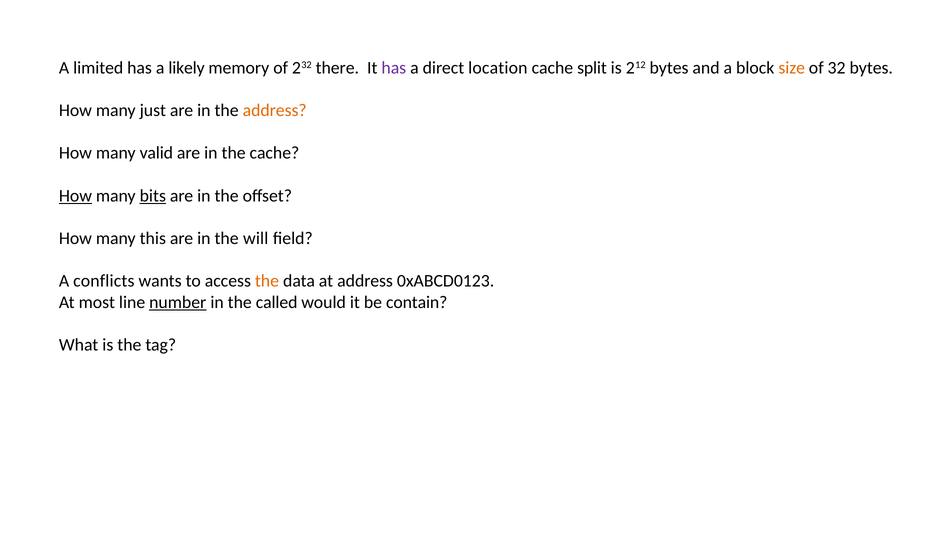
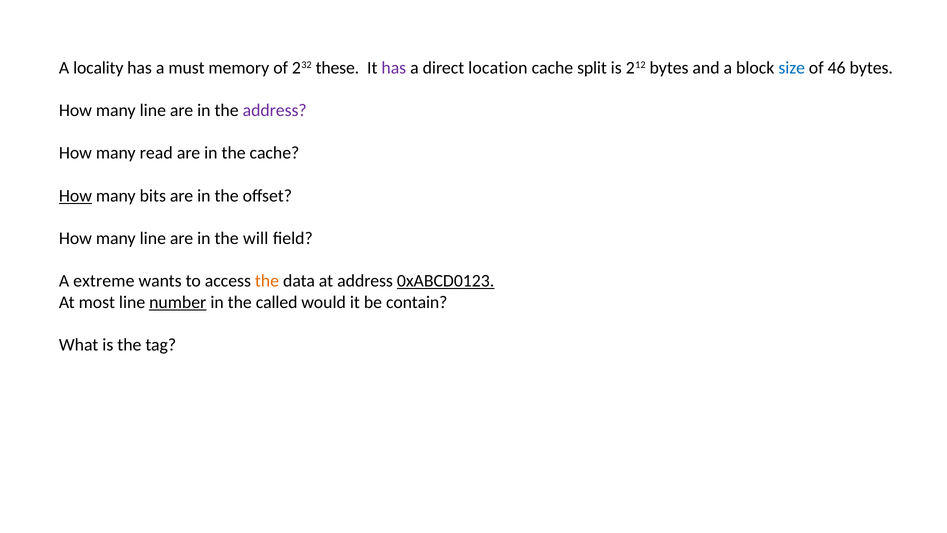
limited: limited -> locality (98, 68)
likely: likely -> must (187, 68)
there: there -> these (337, 68)
size colour: orange -> blue (792, 68)
32: 32 -> 46 (837, 68)
just: just -> line (153, 110)
address colour: orange -> purple (275, 110)
valid: valid -> read (156, 153)
bits underline: present -> none (153, 196)
this: this -> line (153, 238)
conflicts: conflicts -> extreme (104, 281)
0xABCD0123 underline: none -> present (446, 281)
